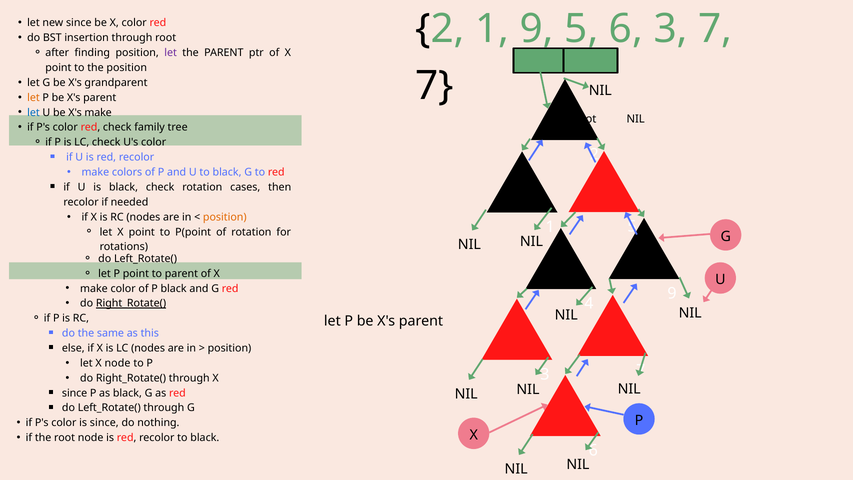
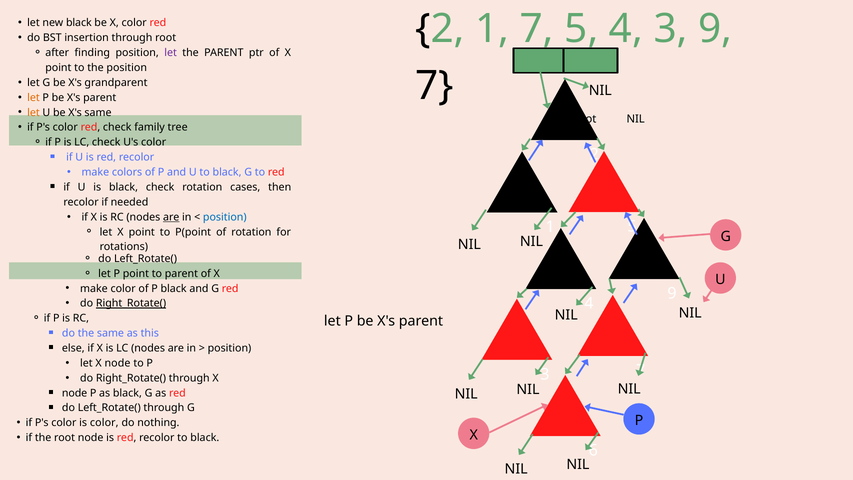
new since: since -> black (79, 23)
1 9: 9 -> 7 (537, 29)
5 6: 6 -> 4 (626, 29)
3 7: 7 -> 9 (715, 29)
let colour: blue -> orange (33, 112)
X's make: make -> same (98, 112)
are underline: none -> present (171, 217)
position colour: orange -> blue (225, 217)
since: since -> node (75, 393)
is since: since -> color (104, 423)
